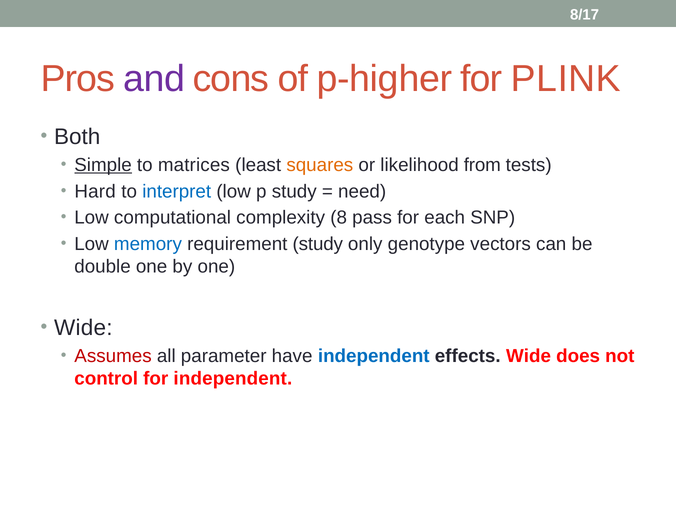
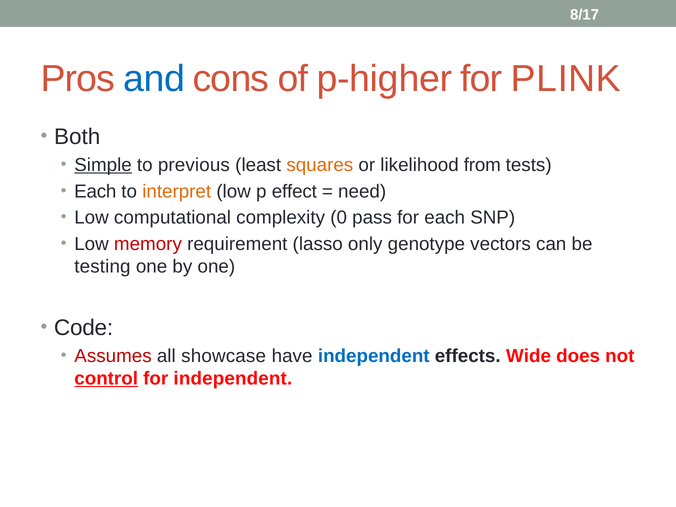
and colour: purple -> blue (154, 79)
matrices: matrices -> previous (194, 165)
Hard: Hard -> Each (95, 191)
interpret colour: blue -> orange (177, 191)
p study: study -> effect (294, 191)
8: 8 -> 0 (339, 218)
memory colour: blue -> red (148, 244)
requirement study: study -> lasso (318, 244)
double: double -> testing (102, 267)
Wide: Wide -> Code (84, 328)
parameter: parameter -> showcase (224, 356)
control underline: none -> present (106, 379)
